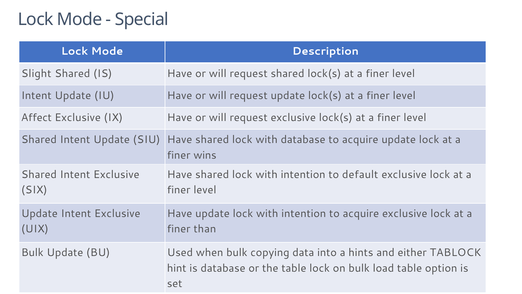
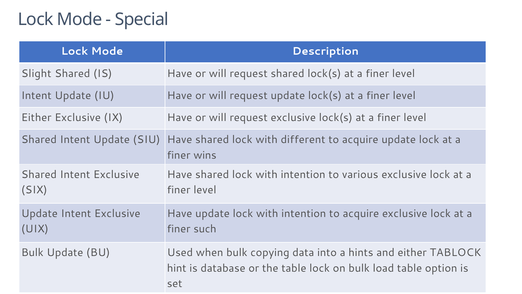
Affect: Affect -> Either (36, 117)
with database: database -> different (303, 139)
default: default -> various (360, 174)
than: than -> such (205, 229)
